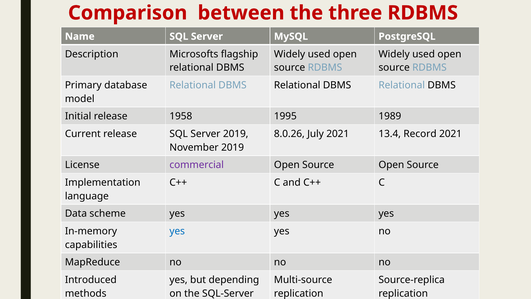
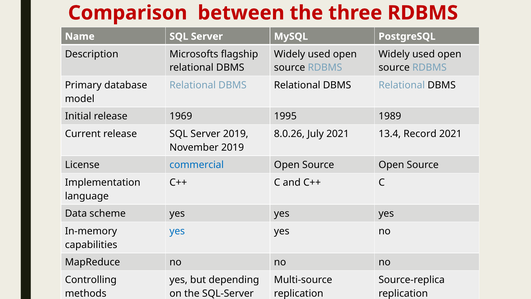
1958: 1958 -> 1969 (181, 116)
commercial colour: purple -> blue (197, 165)
Introduced: Introduced -> Controlling (91, 280)
